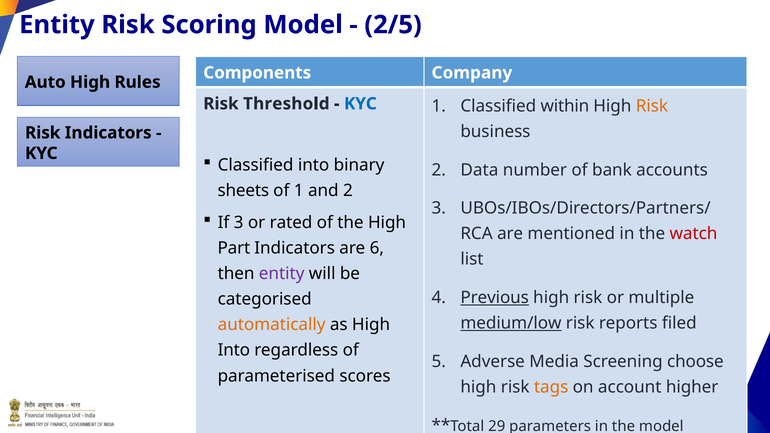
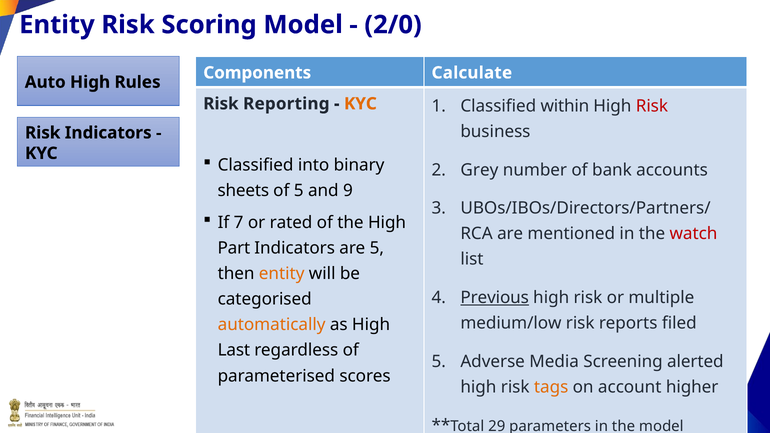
2/5: 2/5 -> 2/0 (393, 25)
Company: Company -> Calculate (472, 73)
Threshold: Threshold -> Reporting (286, 104)
KYC colour: blue -> orange (360, 104)
Risk colour: orange -> red (652, 106)
Data: Data -> Grey (479, 170)
of 1: 1 -> 5 (299, 191)
and 2: 2 -> 9 (348, 191)
If 3: 3 -> 7 (239, 223)
are 6: 6 -> 5 (377, 248)
entity colour: purple -> orange (282, 274)
medium/low underline: present -> none (511, 323)
Into: Into -> Last (234, 350)
choose: choose -> alerted (695, 362)
